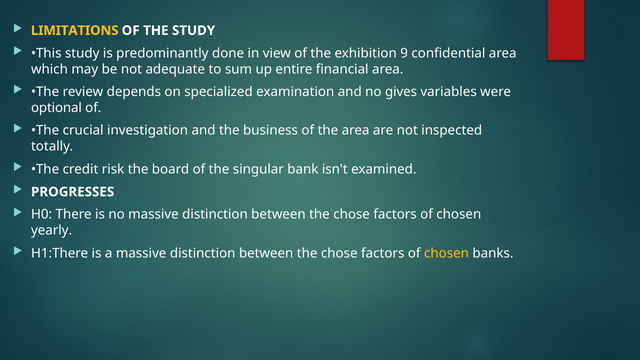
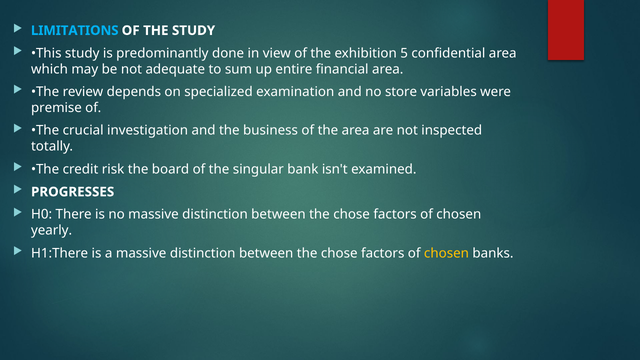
LIMITATIONS colour: yellow -> light blue (75, 31)
9: 9 -> 5 (404, 53)
gives: gives -> store (401, 92)
optional: optional -> premise (56, 108)
